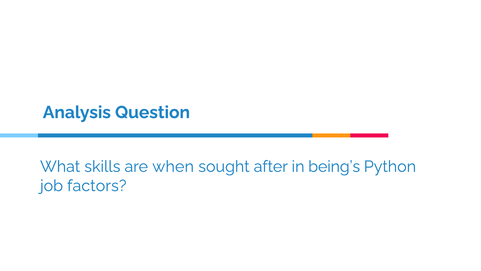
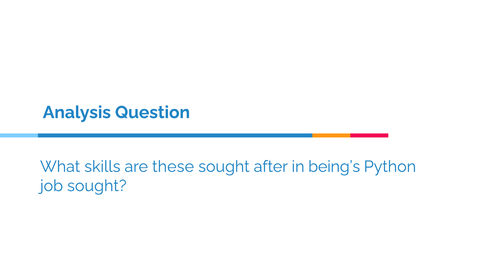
when: when -> these (173, 166)
job factors: factors -> sought (97, 186)
